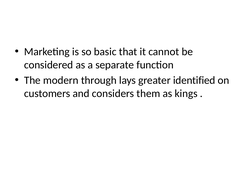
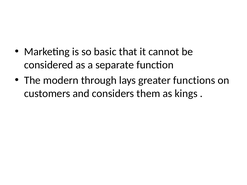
identified: identified -> functions (194, 80)
